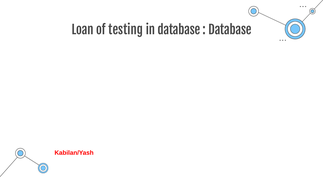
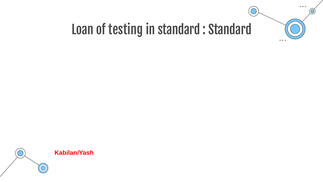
in database: database -> standard (179, 30)
Database: Database -> Standard (230, 30)
